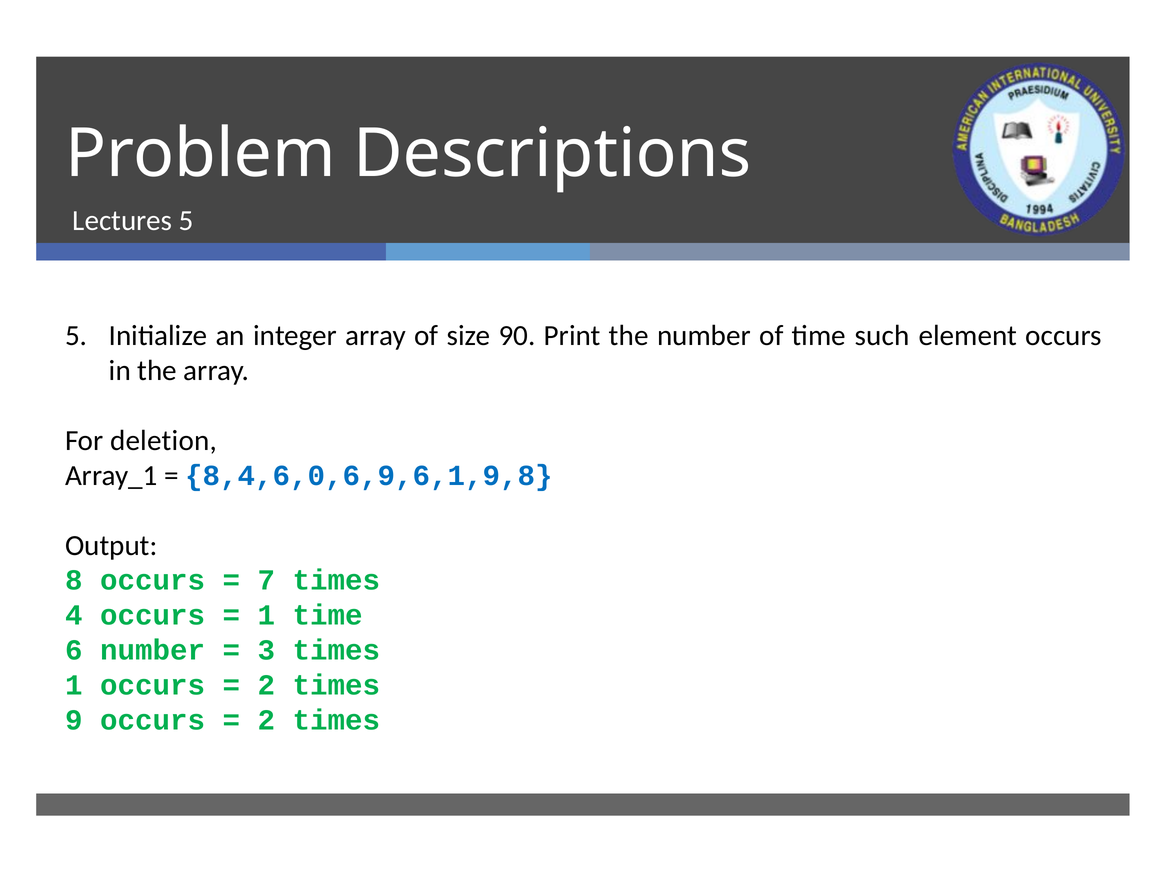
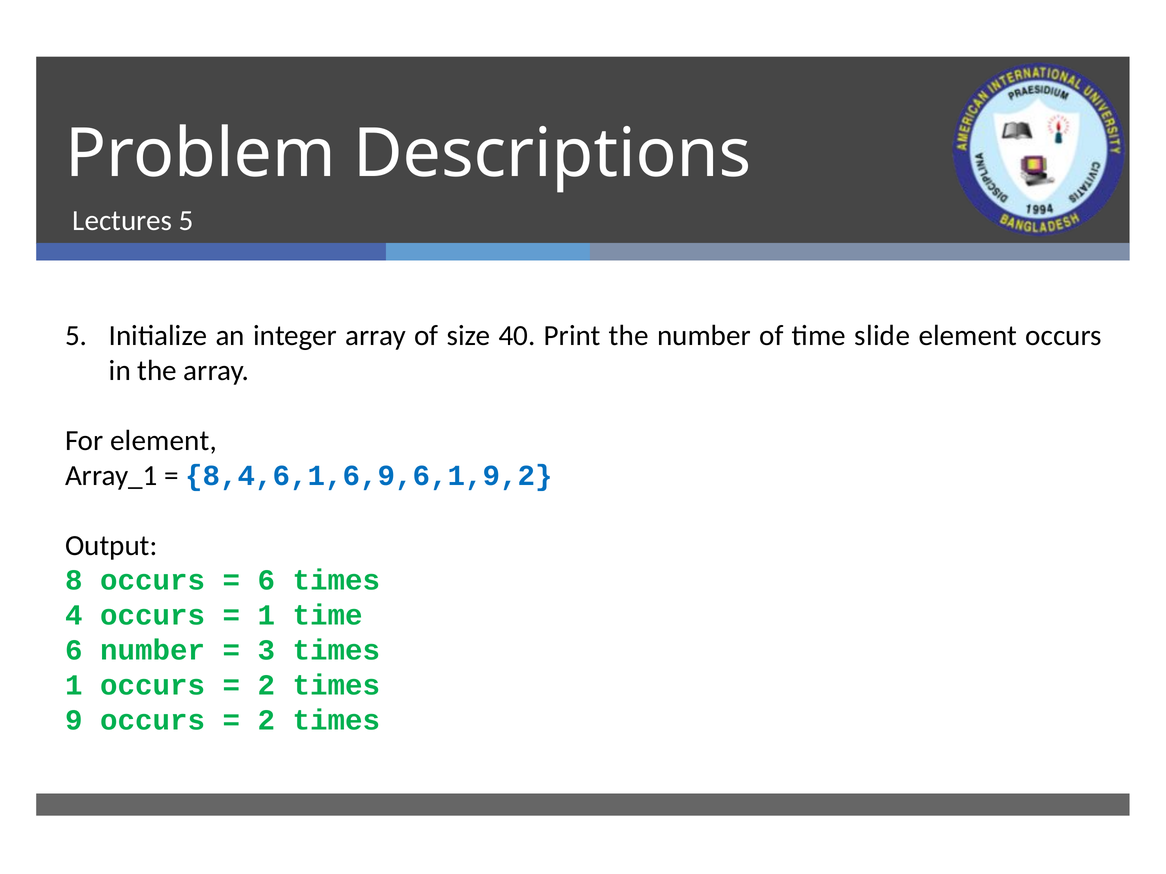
90: 90 -> 40 (517, 336)
such: such -> slide (882, 336)
For deletion: deletion -> element (164, 441)
8,4,6,0,6,9,6,1,9,8: 8,4,6,0,6,9,6,1,9,8 -> 8,4,6,1,6,9,6,1,9,2 (369, 476)
7: 7 -> 6 (266, 581)
